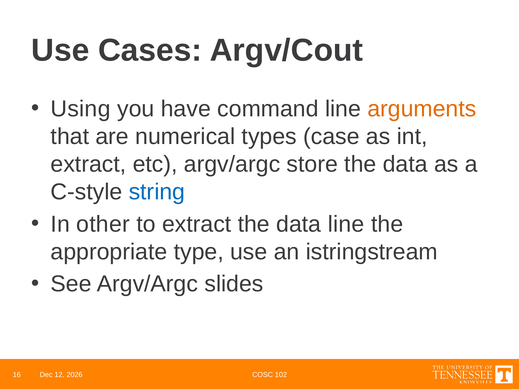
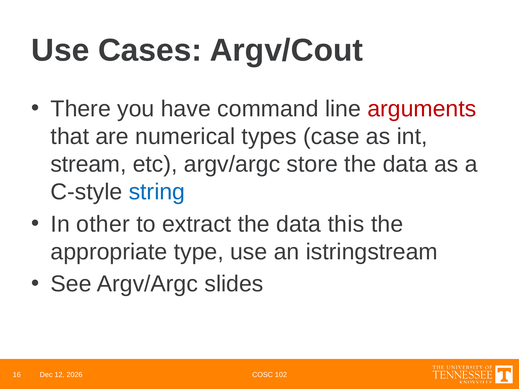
Using: Using -> There (81, 109)
arguments colour: orange -> red (422, 109)
extract: extract -> stream (89, 164)
data line: line -> this (346, 224)
